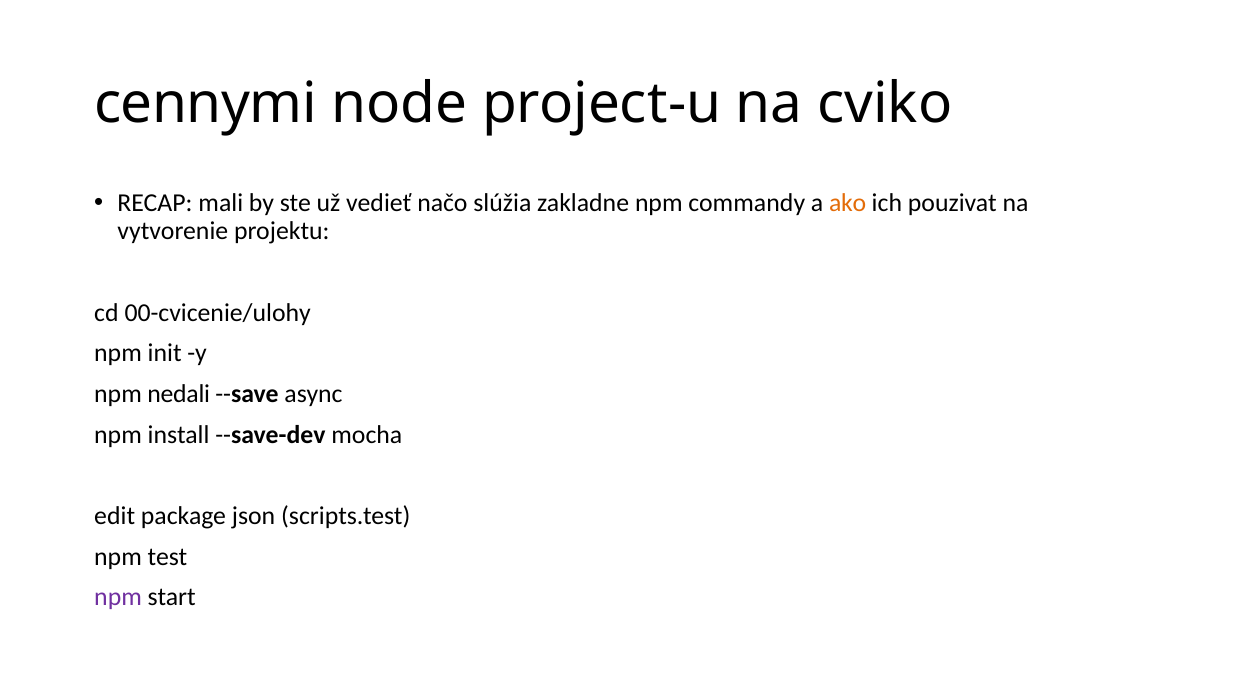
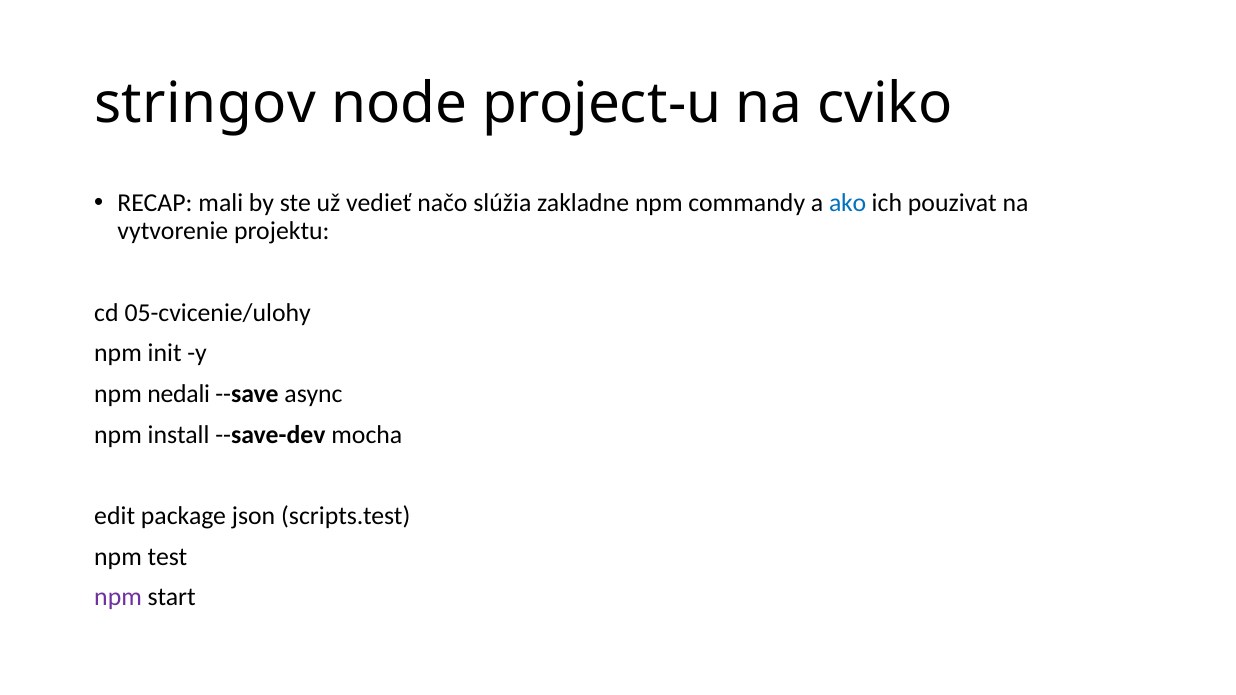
cennymi: cennymi -> stringov (205, 104)
ako colour: orange -> blue (848, 203)
00-cvicenie/ulohy: 00-cvicenie/ulohy -> 05-cvicenie/ulohy (218, 313)
